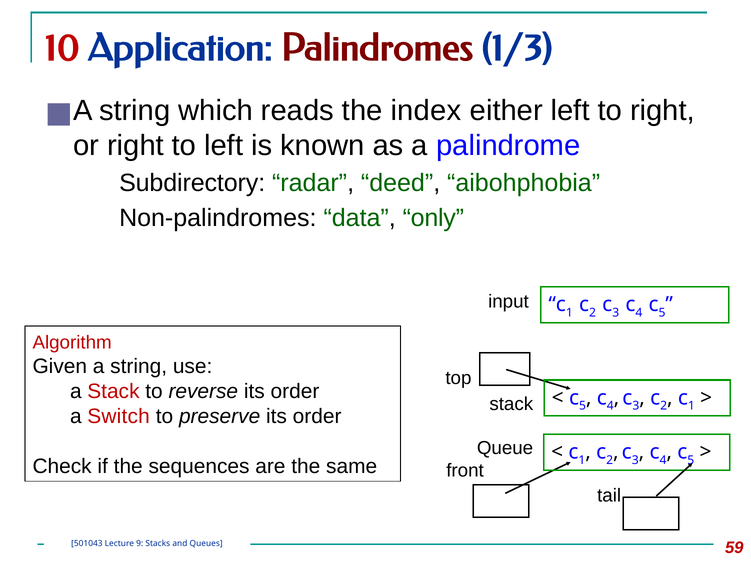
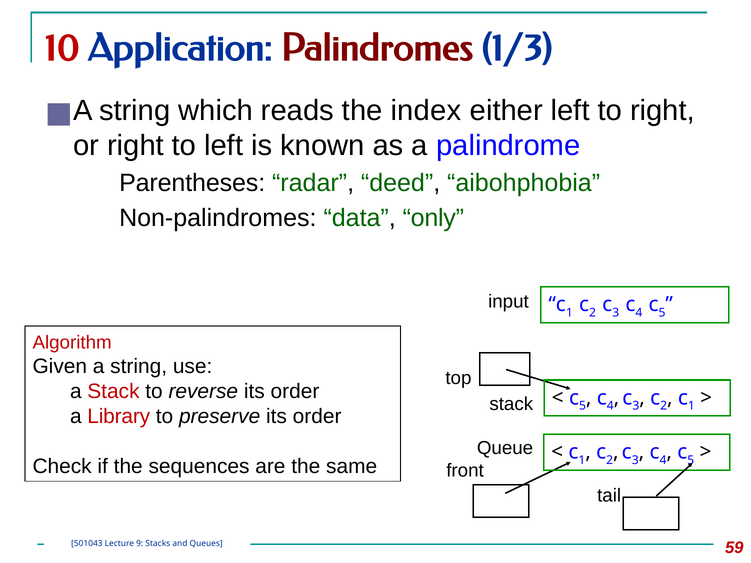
Subdirectory: Subdirectory -> Parentheses (192, 183)
Switch: Switch -> Library (119, 417)
